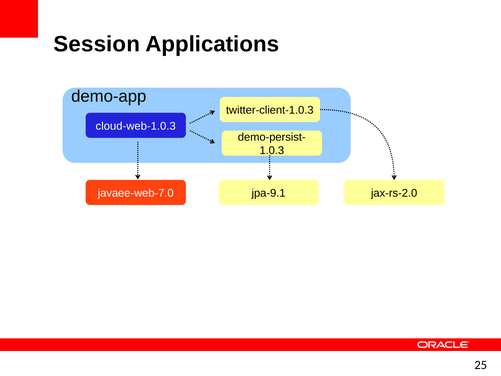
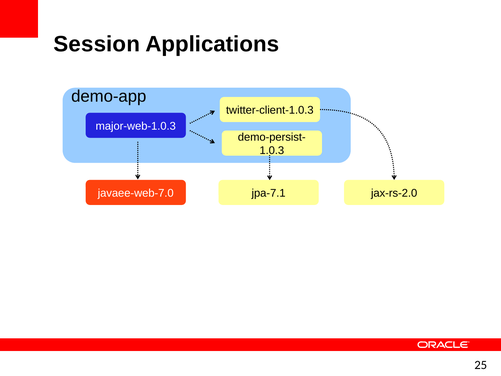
cloud-web-1.0.3: cloud-web-1.0.3 -> major-web-1.0.3 (136, 126)
jpa-9.1: jpa-9.1 -> jpa-7.1 (269, 193)
